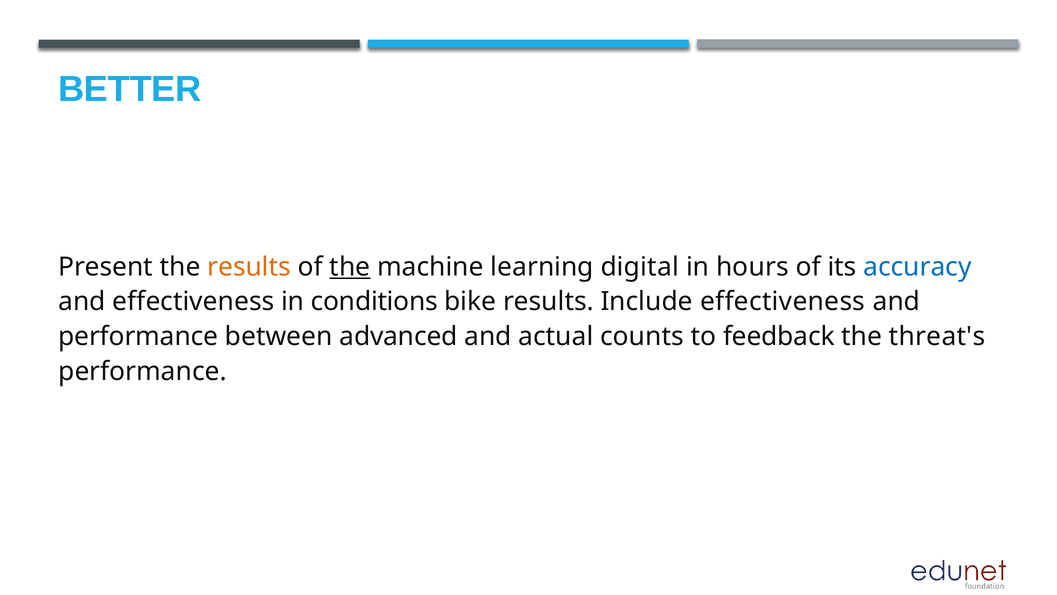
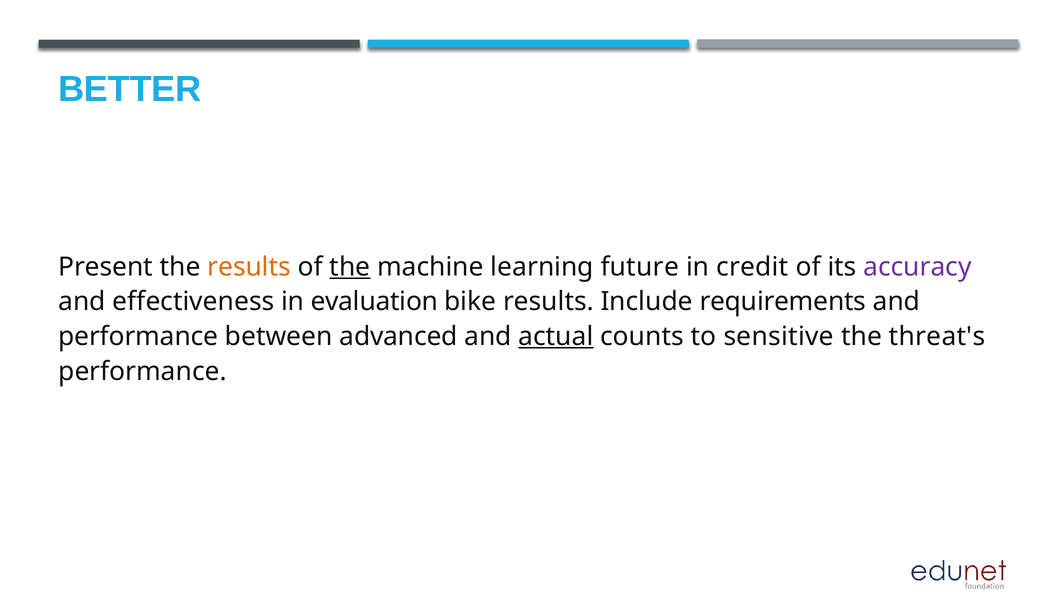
digital: digital -> future (640, 267)
hours: hours -> credit (752, 267)
accuracy colour: blue -> purple (917, 267)
conditions: conditions -> evaluation (374, 301)
Include effectiveness: effectiveness -> requirements (783, 301)
actual underline: none -> present (556, 336)
feedback: feedback -> sensitive (779, 336)
